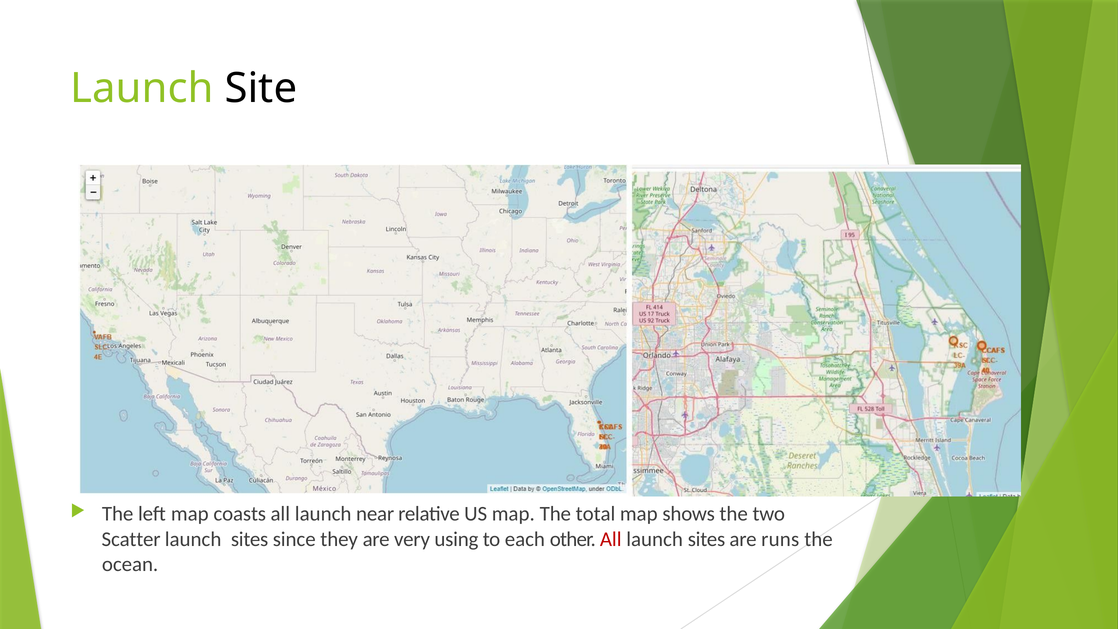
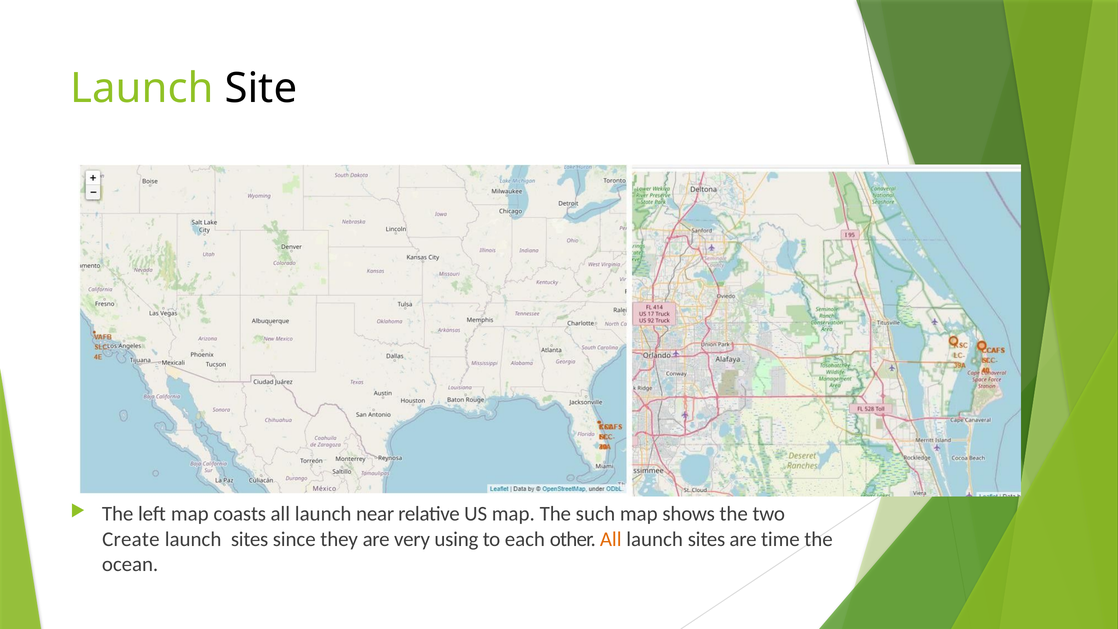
total: total -> such (595, 514)
Scatter: Scatter -> Create (131, 539)
All colour: red -> orange (611, 539)
runs: runs -> time (780, 539)
